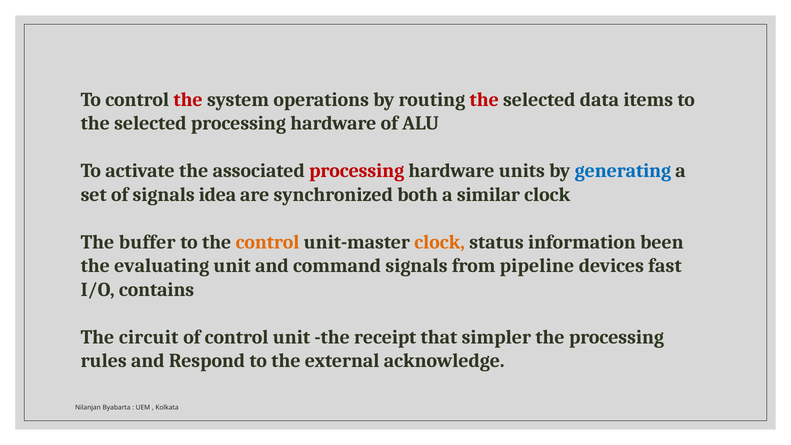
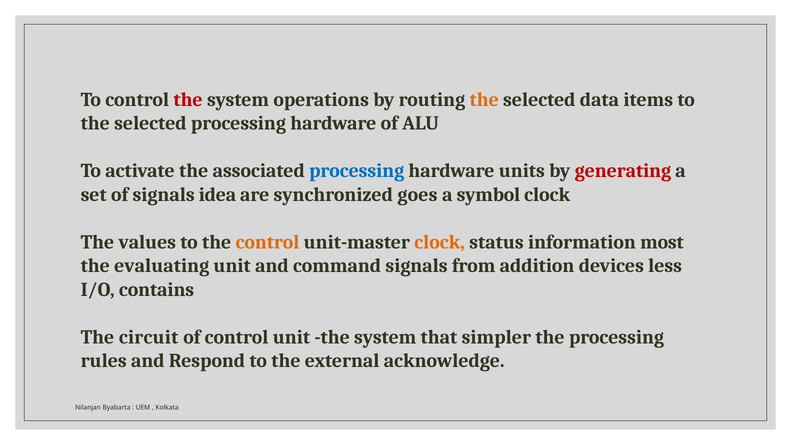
the colour: red -> orange (484, 100)
processing colour: red -> blue (357, 171)
generating colour: blue -> red (623, 171)
both: both -> goes (417, 195)
similar: similar -> symbol (488, 195)
buffer: buffer -> values (147, 242)
been: been -> most (662, 242)
pipeline: pipeline -> addition (537, 266)
fast: fast -> less (665, 266)
unit the receipt: receipt -> system (385, 337)
